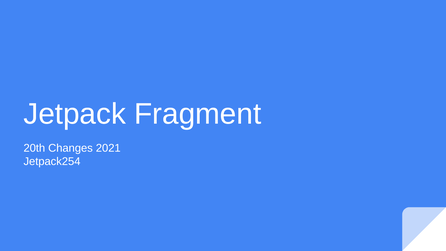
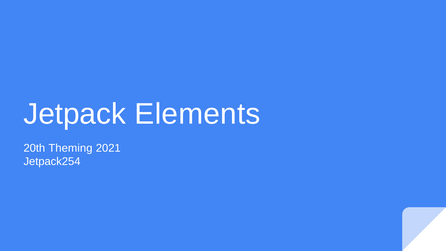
Fragment: Fragment -> Elements (198, 114)
Changes: Changes -> Theming (70, 148)
